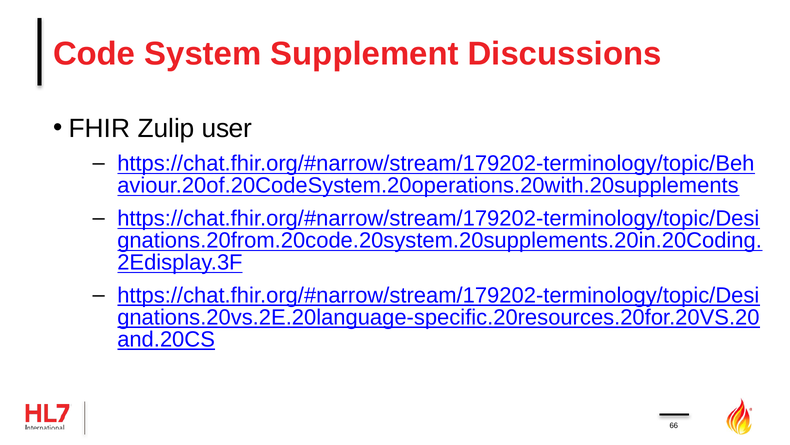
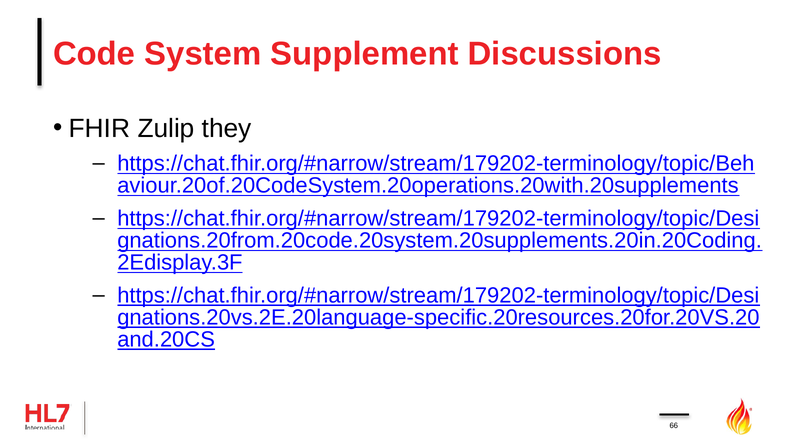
user: user -> they (227, 128)
